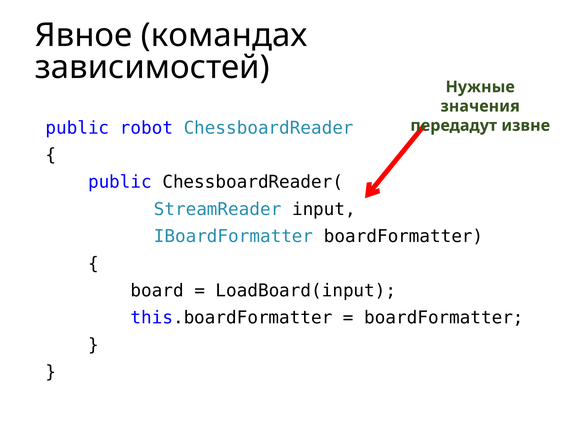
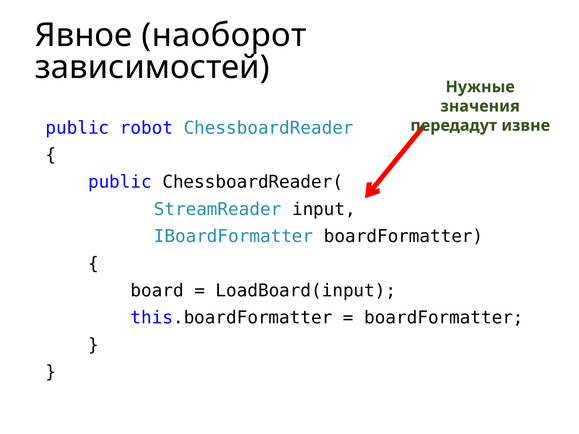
командах: командах -> наоборот (224, 35)
